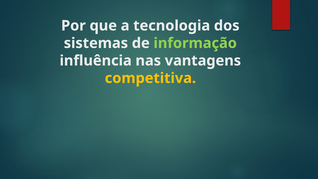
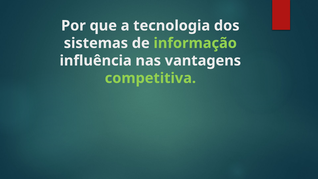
competitiva colour: yellow -> light green (150, 78)
